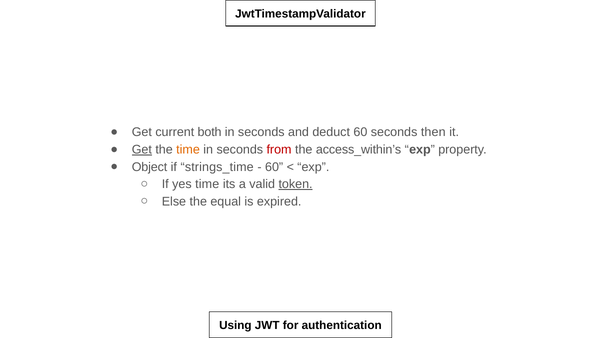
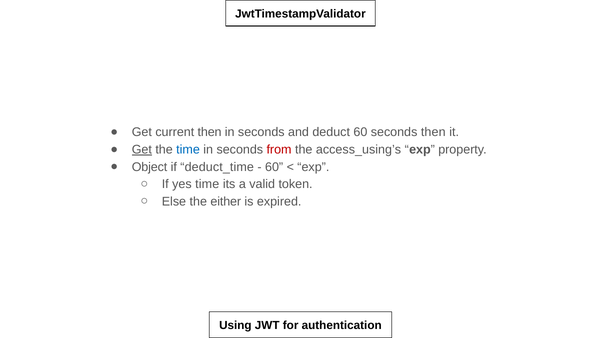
current both: both -> then (210, 132)
time colour: orange -> blue (188, 150)
access_within’s: access_within’s -> access_using’s (359, 150)
strings_time: strings_time -> deduct_time (217, 167)
token underline: present -> none (296, 184)
equal: equal -> either (226, 201)
